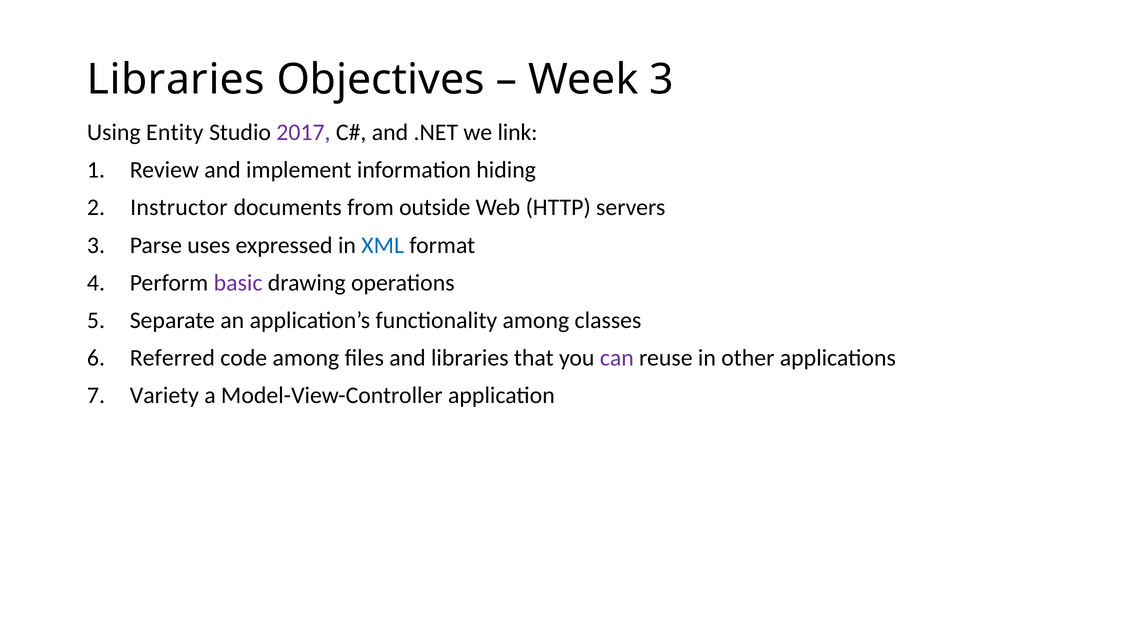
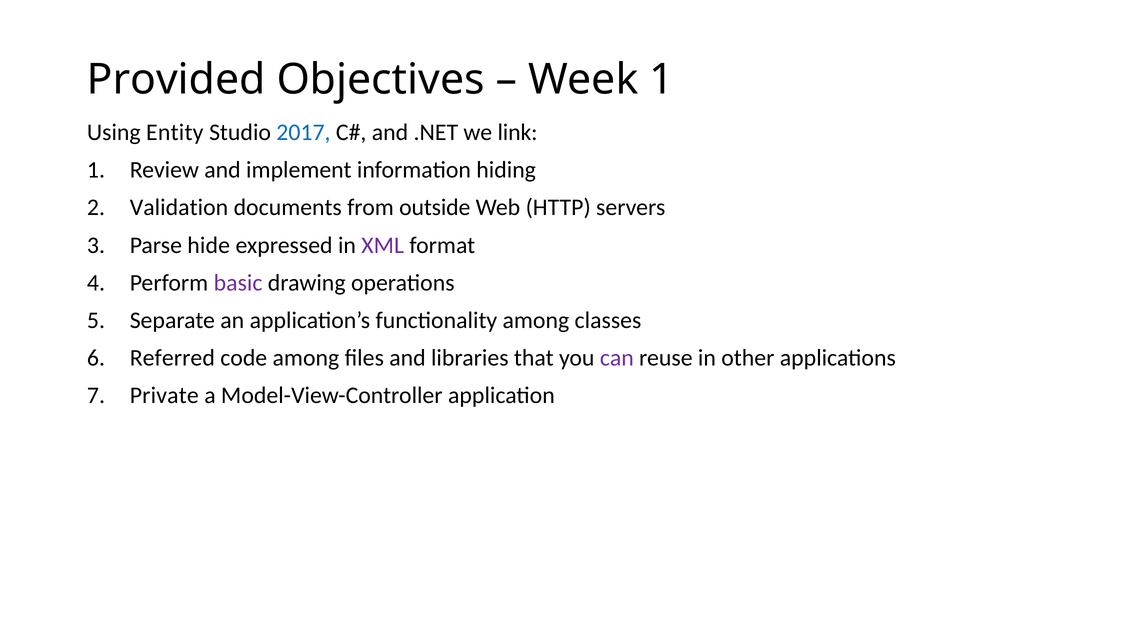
Libraries: Libraries -> Provided (176, 80)
Week 3: 3 -> 1 (662, 80)
2017 colour: purple -> blue (303, 132)
Instructor: Instructor -> Validation (179, 208)
uses: uses -> hide (209, 245)
XML colour: blue -> purple (383, 245)
Variety: Variety -> Private (164, 395)
